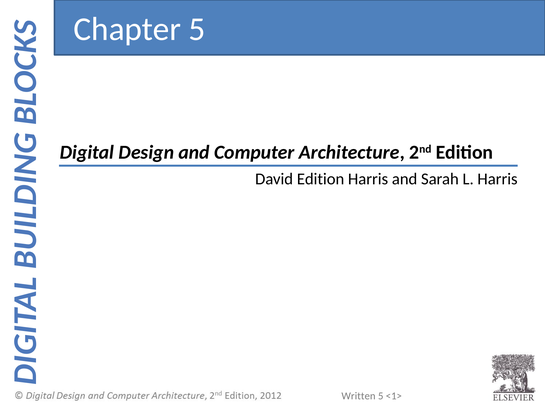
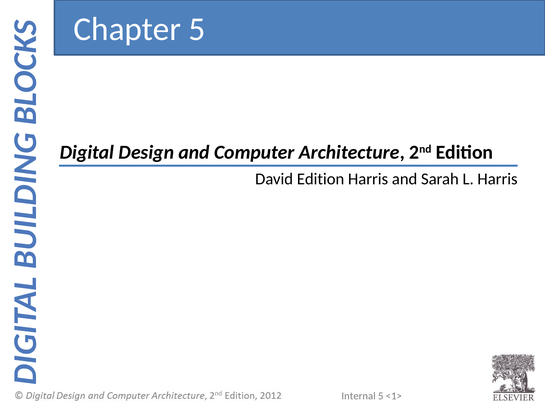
Written: Written -> Internal (359, 396)
